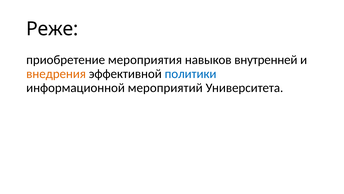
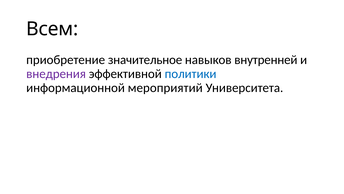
Реже: Реже -> Всем (52, 29)
мероприятия: мероприятия -> значительное (145, 60)
внедрения colour: orange -> purple (56, 74)
